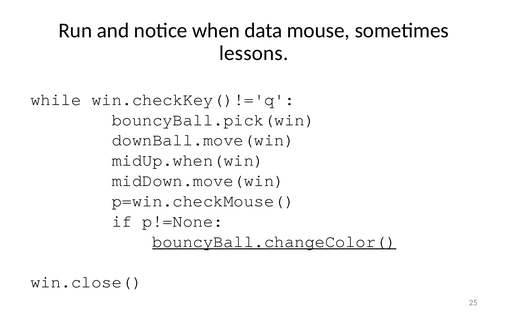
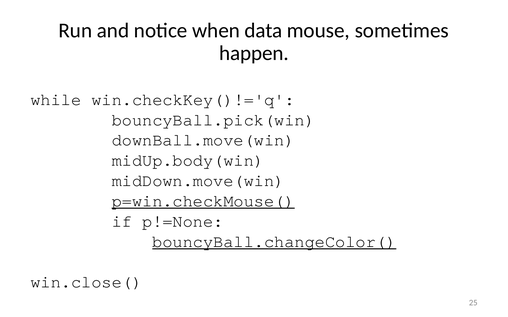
lessons: lessons -> happen (254, 53)
midUp.when(win: midUp.when(win -> midUp.body(win (188, 161)
p=win.checkMouse( underline: none -> present (203, 201)
